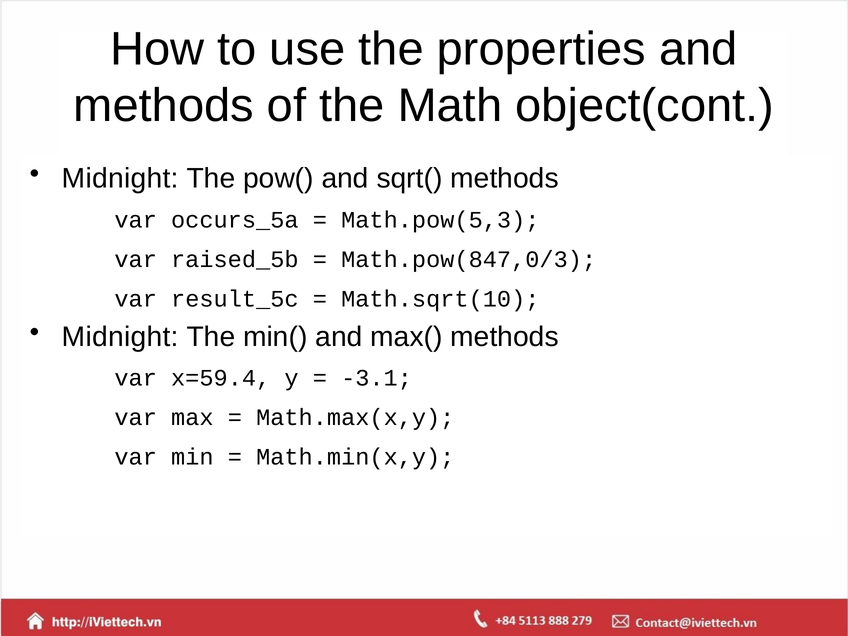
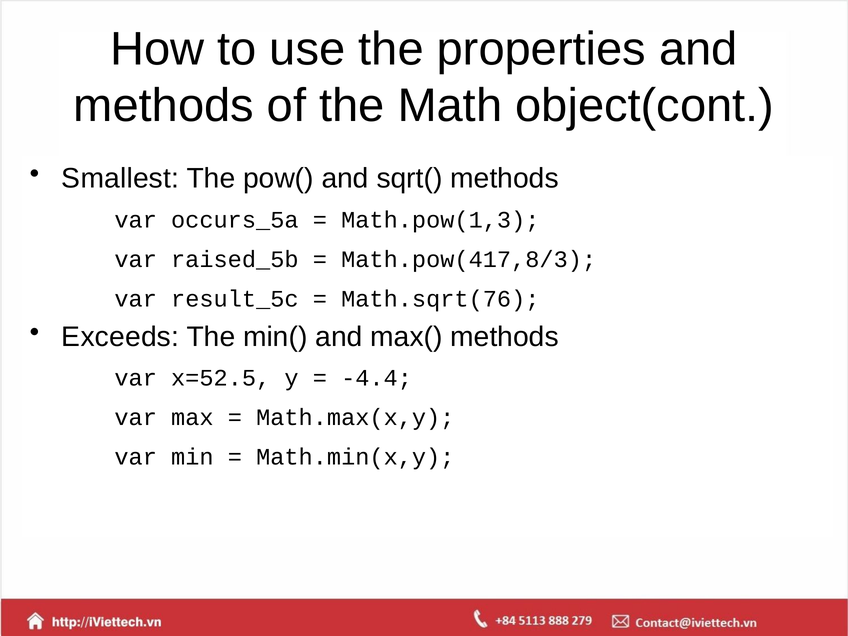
Midnight: Midnight -> Smallest (120, 179)
Math.pow(5,3: Math.pow(5,3 -> Math.pow(1,3 (440, 220)
Math.pow(847,0/3: Math.pow(847,0/3 -> Math.pow(417,8/3 (469, 259)
Math.sqrt(10: Math.sqrt(10 -> Math.sqrt(76 (440, 299)
Midnight: Midnight -> Exceeds (120, 337)
x=59.4: x=59.4 -> x=52.5 (221, 378)
-3.1: -3.1 -> -4.4 (377, 378)
